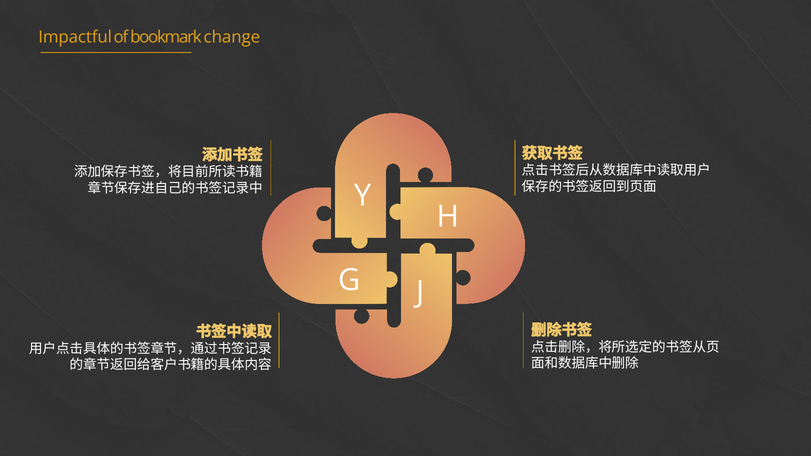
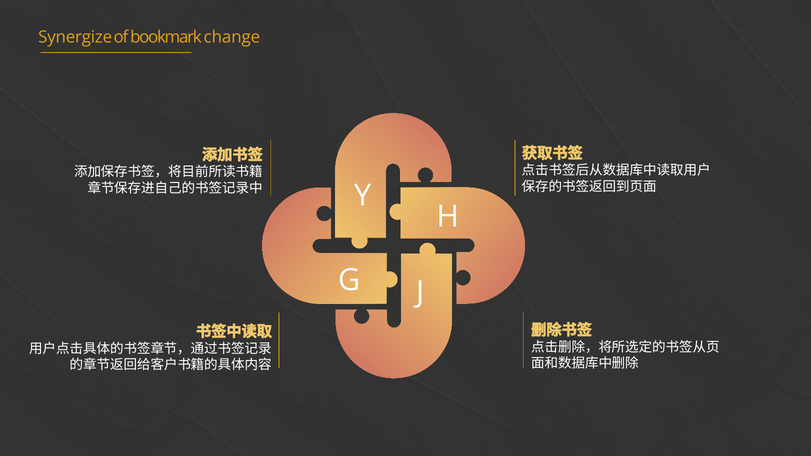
Impactful: Impactful -> Synergize (75, 37)
